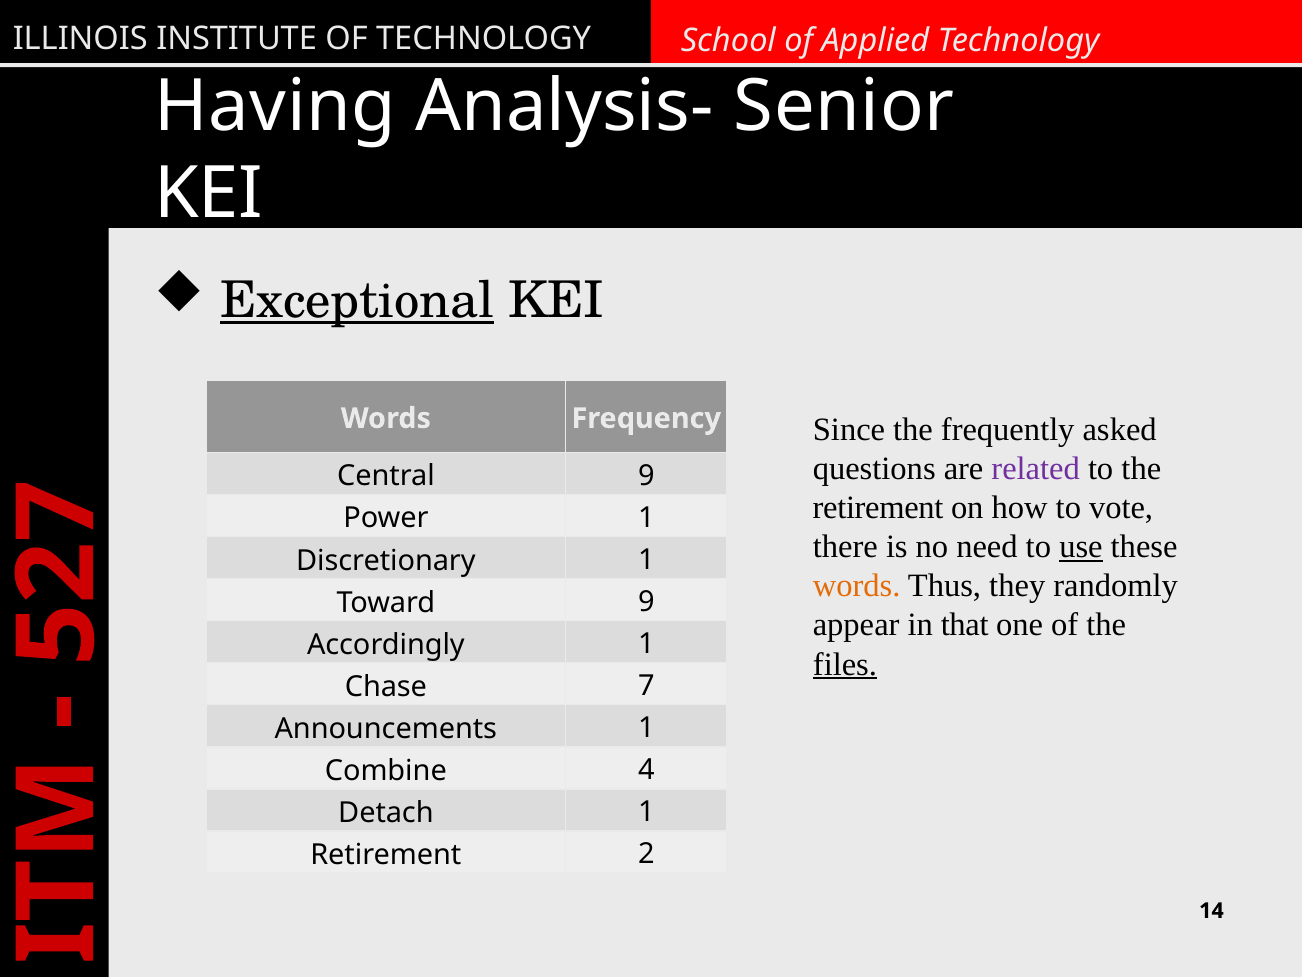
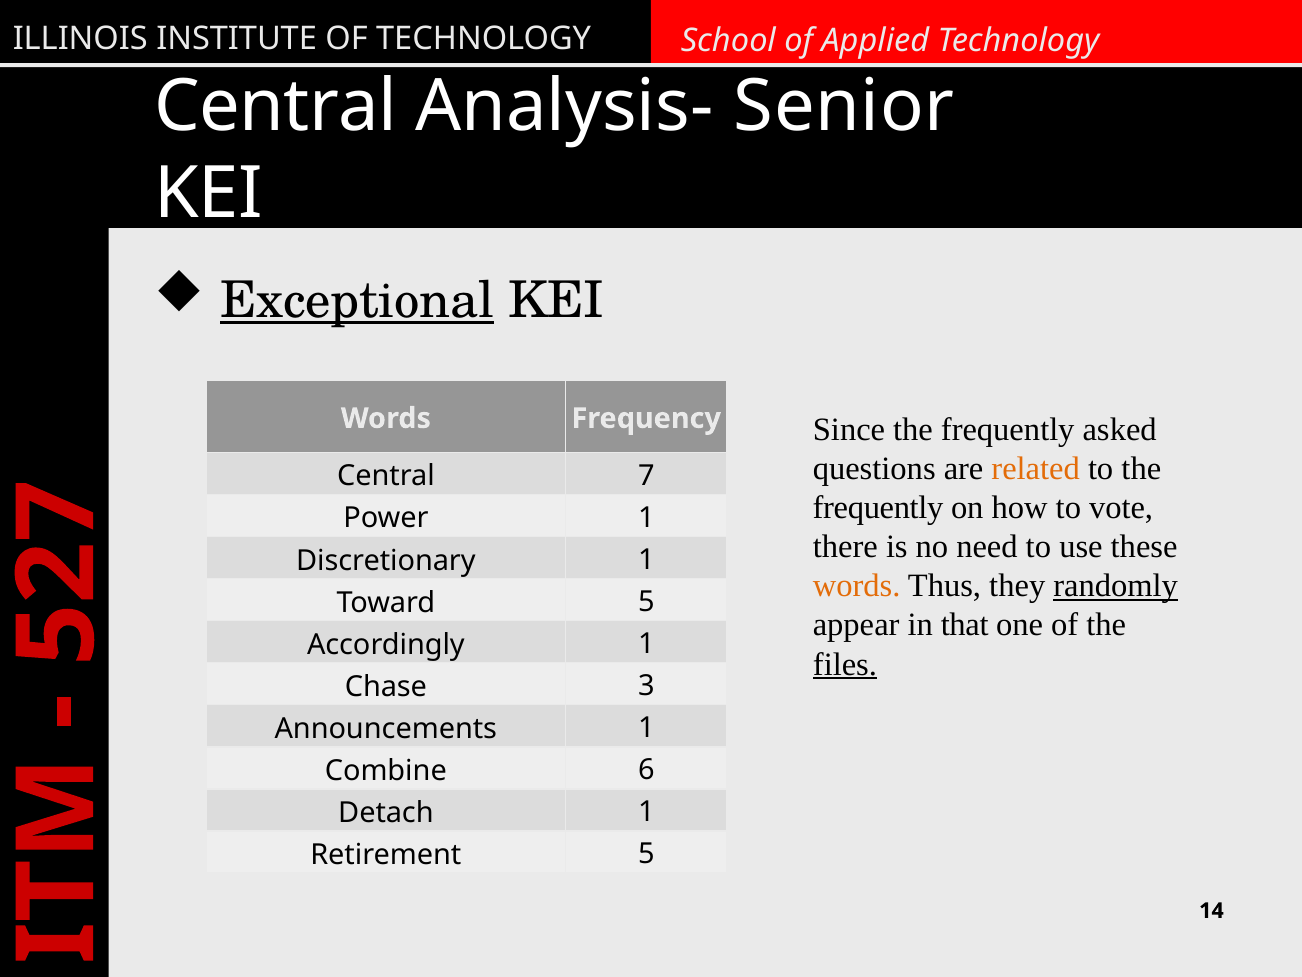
Having: Having -> Central (276, 106)
related colour: purple -> orange (1036, 469)
9: 9 -> 7 (646, 475)
retirement: retirement -> frequently (878, 508)
use underline: present -> none (1081, 547)
randomly underline: none -> present (1116, 586)
9: 9 -> 5 (646, 602)
7: 7 -> 3 (646, 686)
4: 4 -> 6 (646, 770)
Retirement 2: 2 -> 5 (646, 854)
